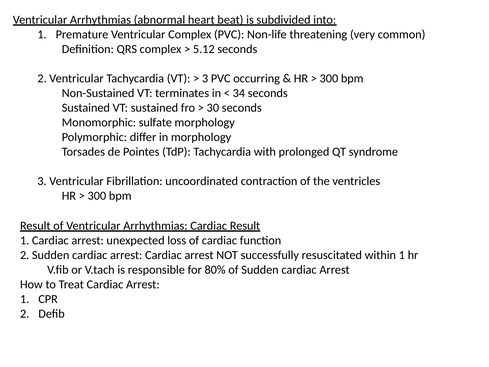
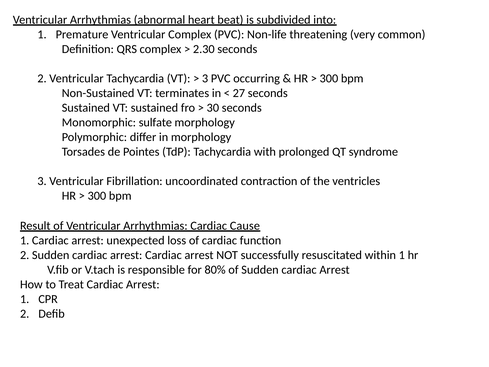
5.12: 5.12 -> 2.30 (204, 49)
34: 34 -> 27 (239, 93)
Cardiac Result: Result -> Cause (245, 226)
